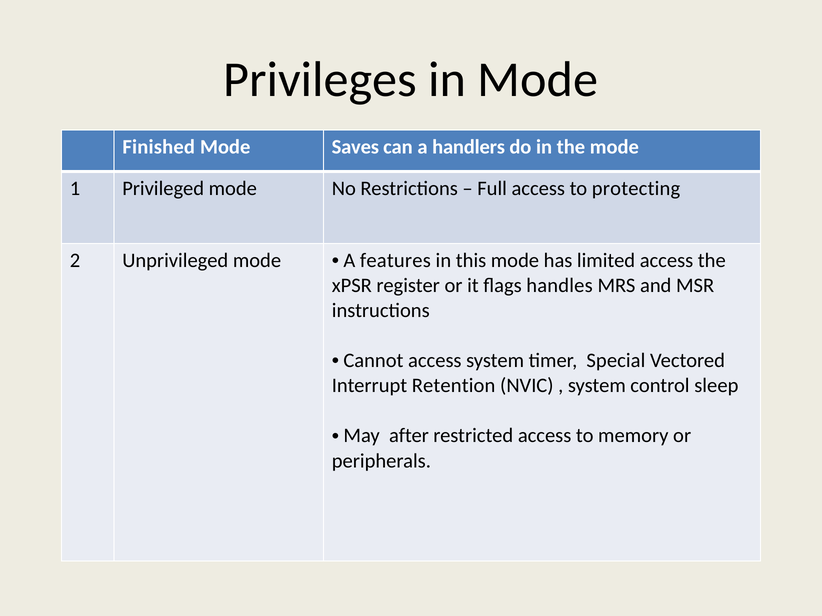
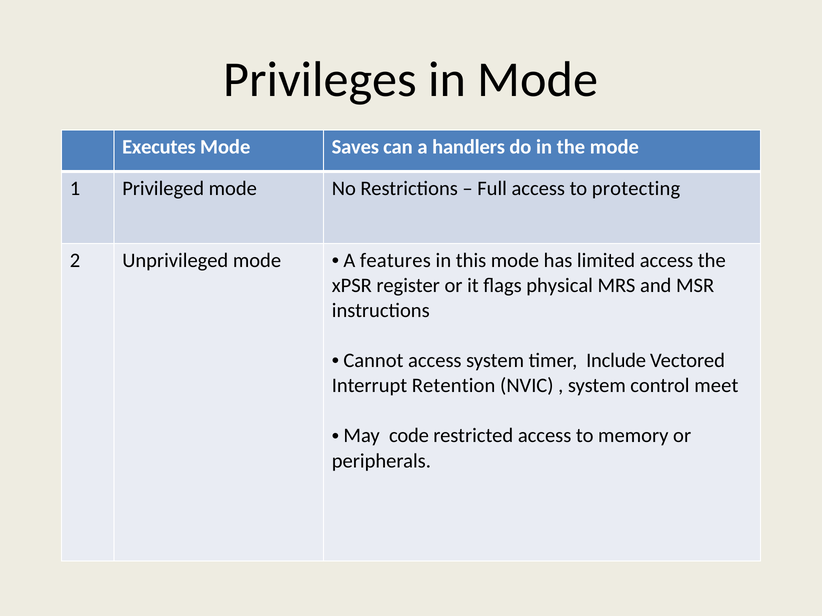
Finished: Finished -> Executes (159, 147)
handles: handles -> physical (560, 286)
Special: Special -> Include (616, 361)
sleep: sleep -> meet (716, 386)
after: after -> code (409, 436)
